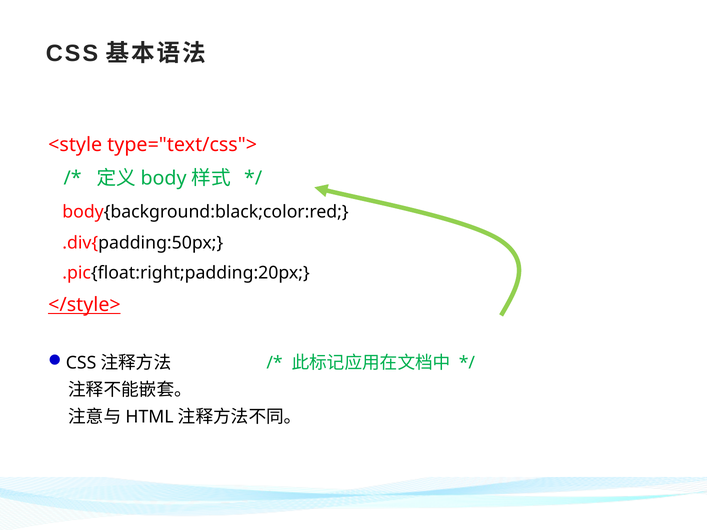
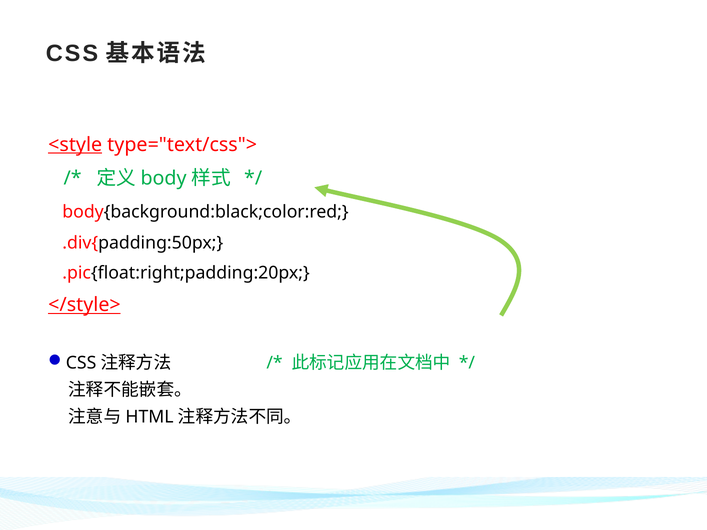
<style underline: none -> present (75, 145)
